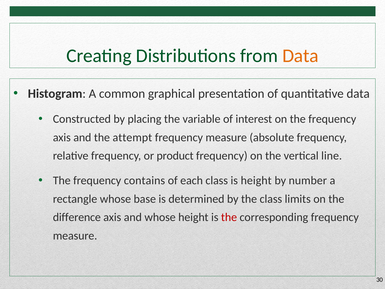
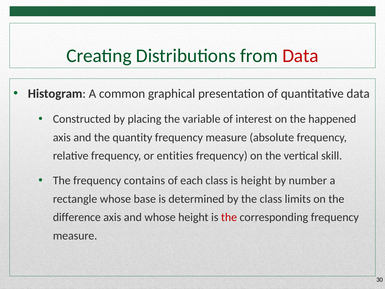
Data colour: orange -> red (300, 56)
on the frequency: frequency -> happened (332, 119)
attempt: attempt -> quantity (132, 137)
product: product -> entities (175, 156)
line: line -> skill (332, 156)
